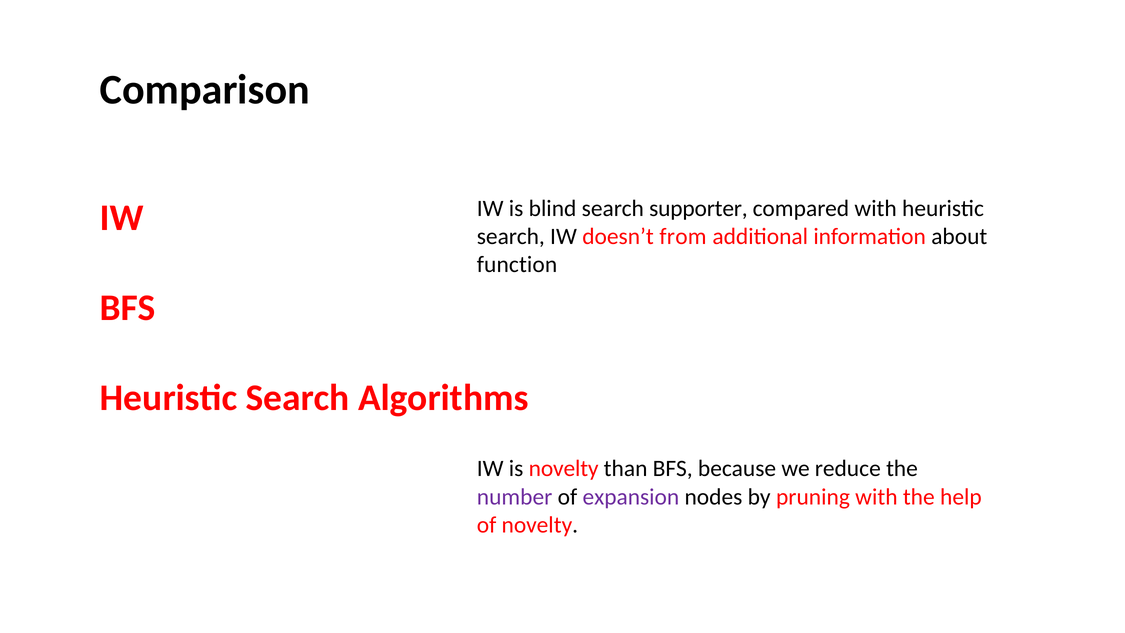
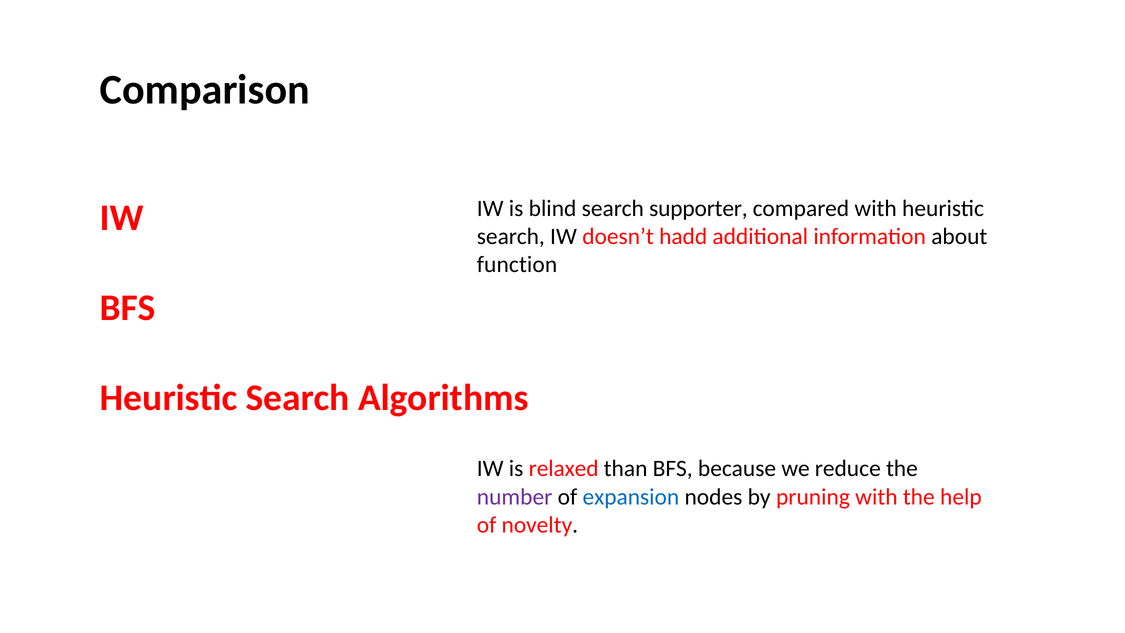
from: from -> hadd (683, 236)
is novelty: novelty -> relaxed (564, 469)
expansion colour: purple -> blue (631, 497)
